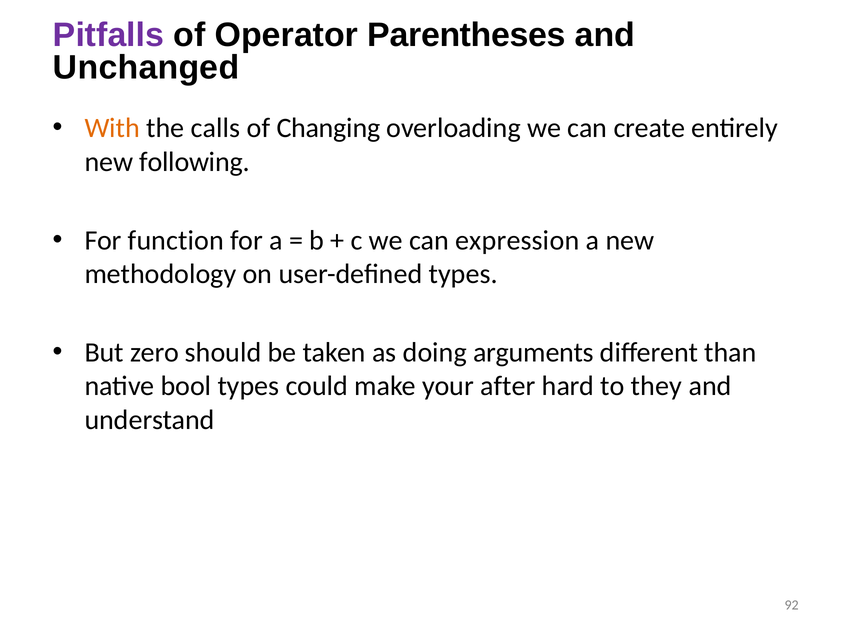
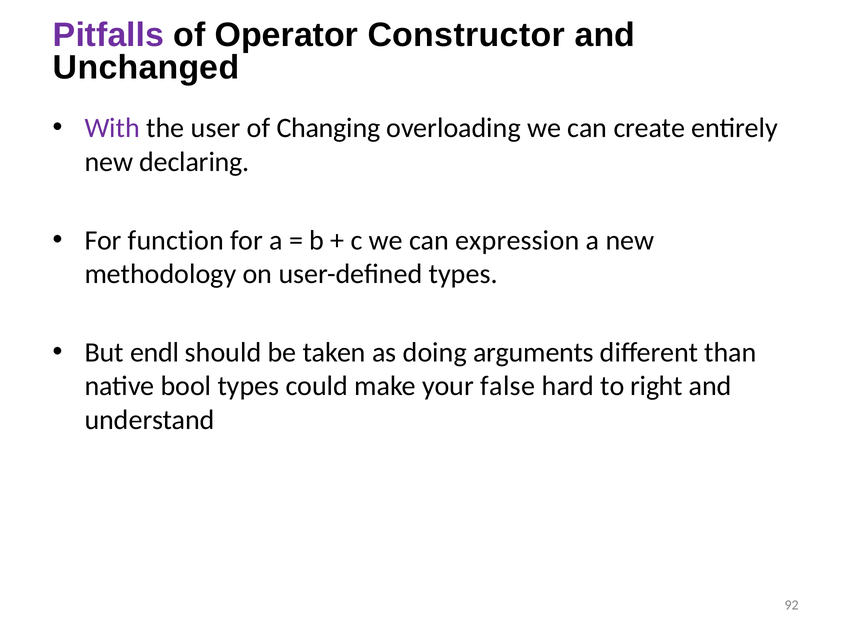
Parentheses: Parentheses -> Constructor (466, 35)
With colour: orange -> purple (112, 128)
calls: calls -> user (216, 128)
following: following -> declaring (194, 162)
zero: zero -> endl (155, 353)
after: after -> false (508, 386)
they: they -> right (657, 386)
